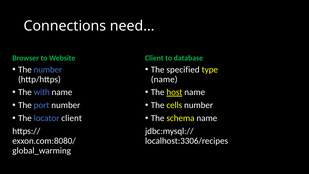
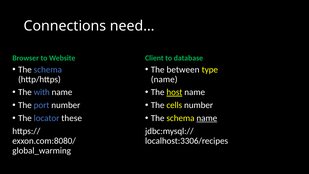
number: number -> schema (48, 69)
specified: specified -> between (183, 69)
locator client: client -> these (72, 118)
name underline: none -> present (207, 118)
